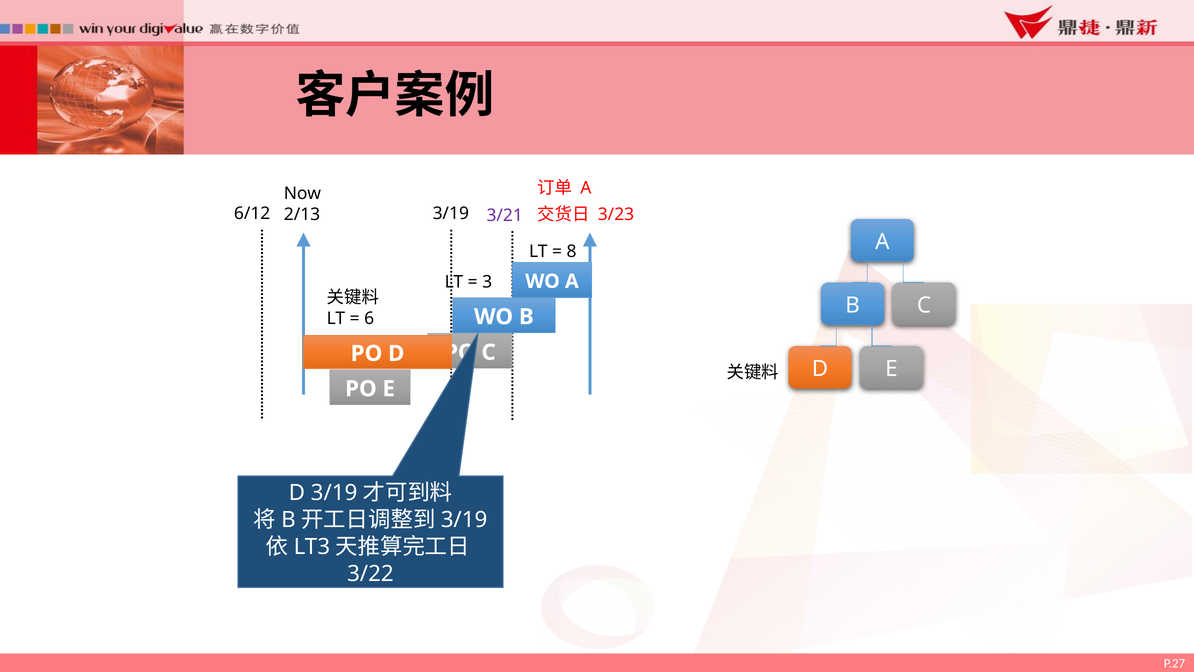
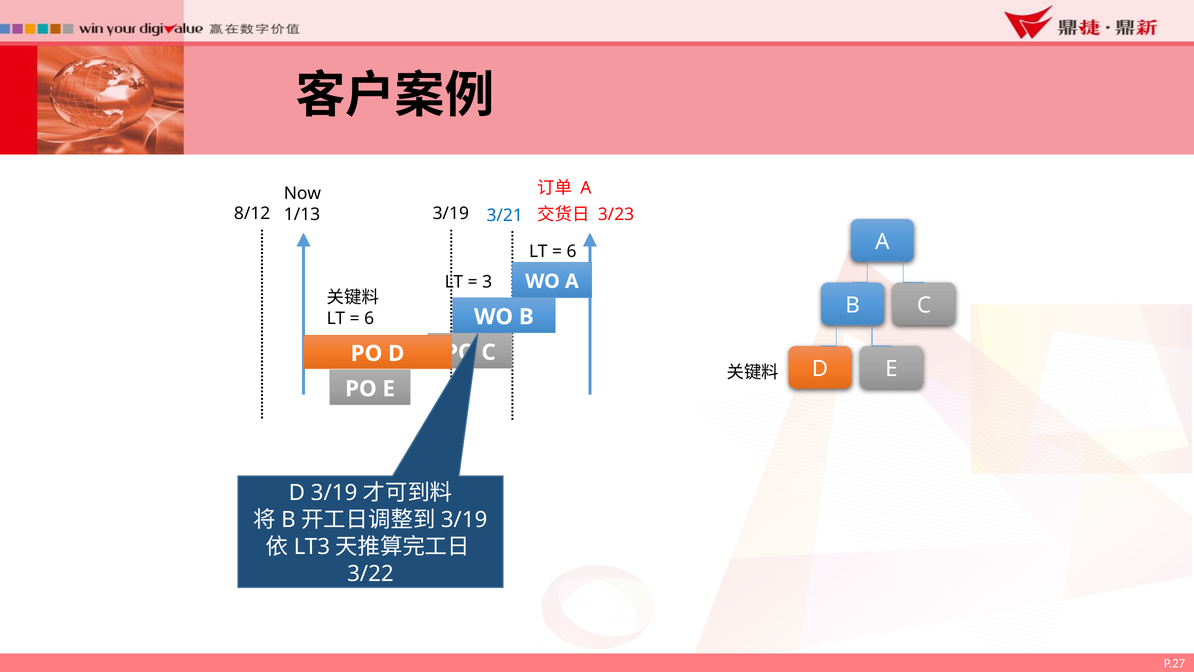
6/12: 6/12 -> 8/12 (252, 213)
2/13: 2/13 -> 1/13 (302, 214)
3/21 colour: purple -> blue (505, 215)
8: 8 -> 6 (572, 251)
